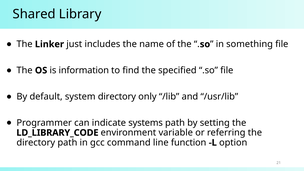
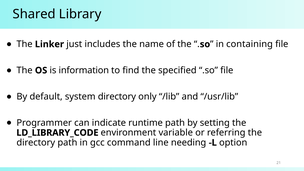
something: something -> containing (250, 44)
systems: systems -> runtime (146, 123)
function: function -> needing (189, 143)
